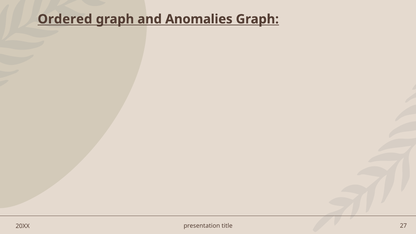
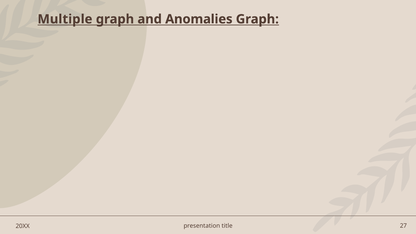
Ordered: Ordered -> Multiple (65, 19)
